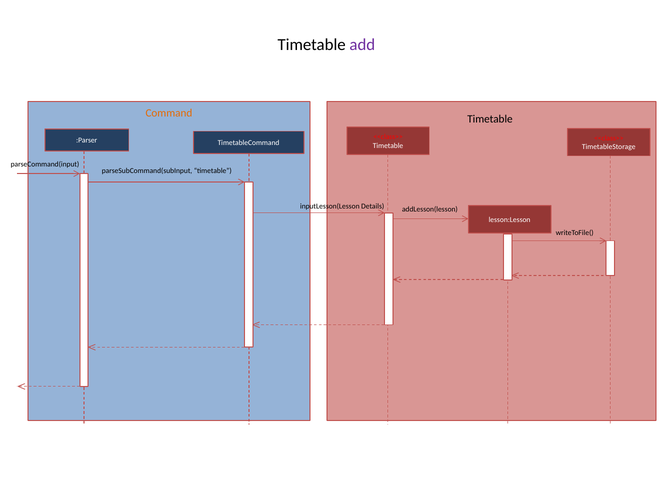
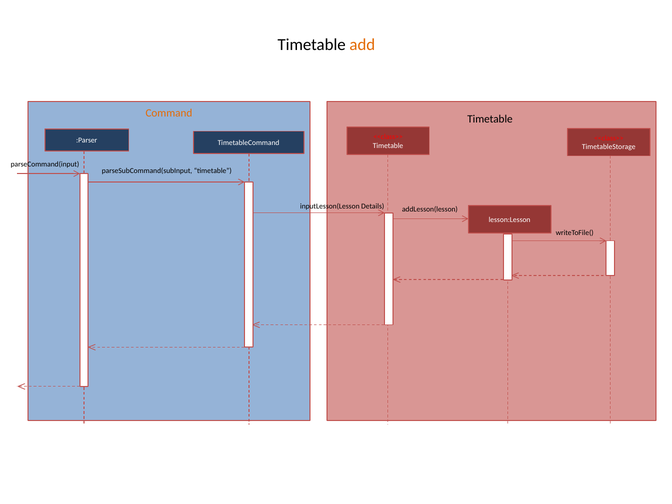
add colour: purple -> orange (362, 45)
